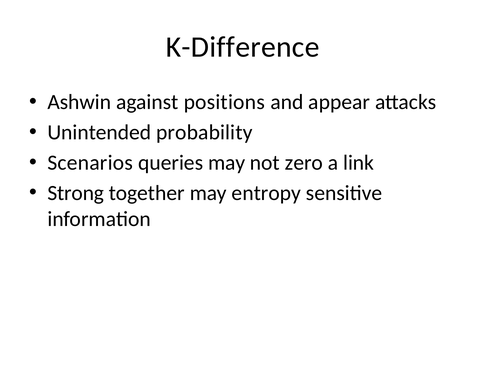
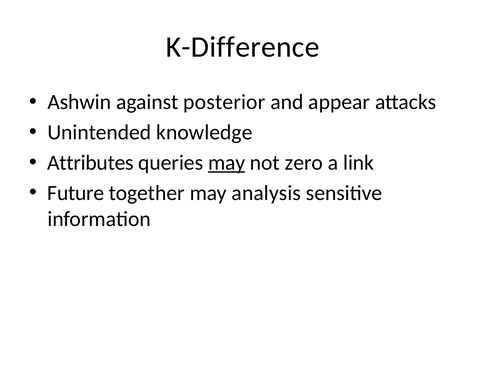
positions: positions -> posterior (224, 102)
probability: probability -> knowledge (204, 132)
Scenarios: Scenarios -> Attributes (90, 162)
may underline: none -> present (227, 162)
Strong: Strong -> Future (76, 193)
entropy: entropy -> analysis (266, 193)
